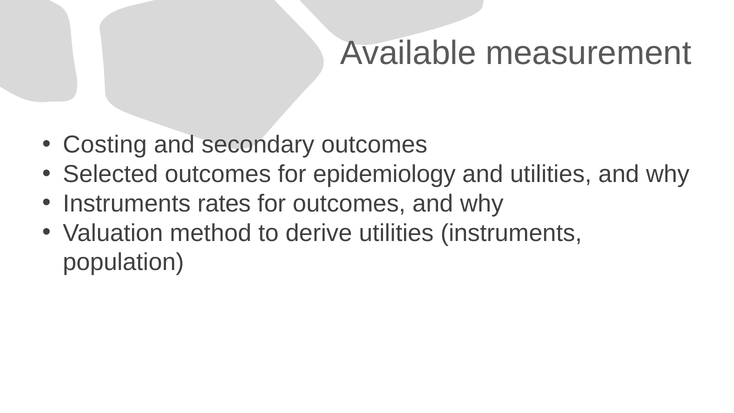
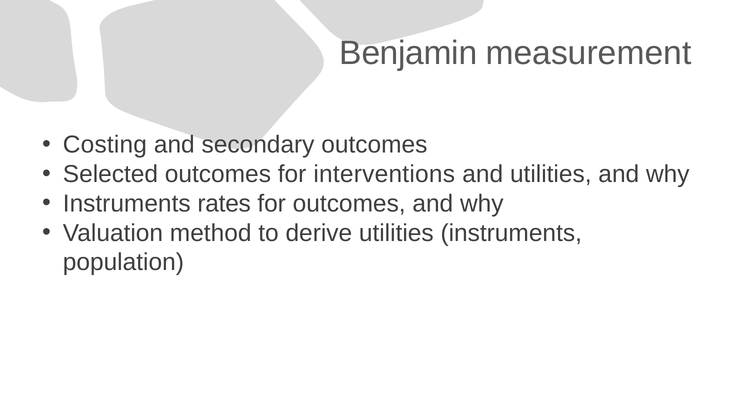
Available: Available -> Benjamin (408, 53)
epidemiology: epidemiology -> interventions (384, 174)
